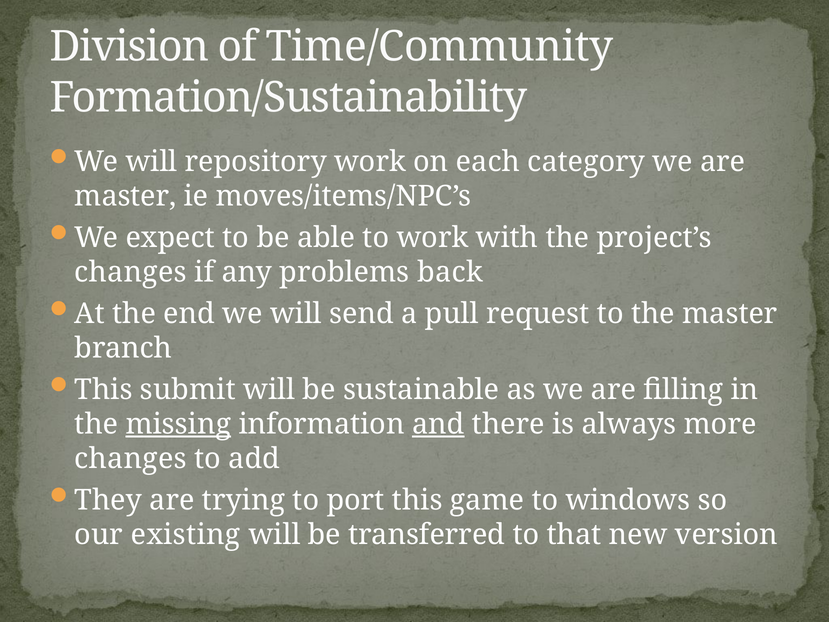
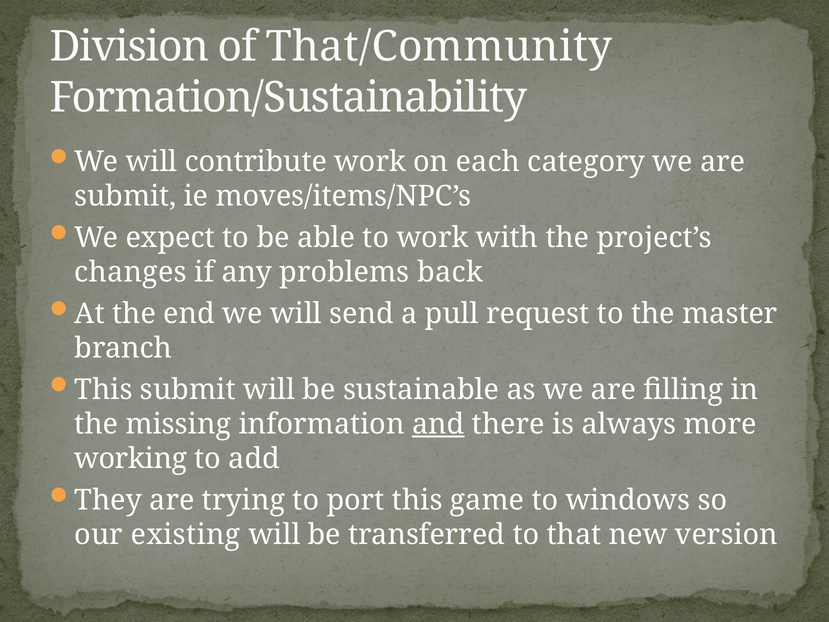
Time/Community: Time/Community -> That/Community (439, 47)
repository: repository -> contribute (256, 162)
master: master -> submit (125, 196)
missing underline: present -> none (178, 424)
changes: changes -> working (131, 459)
